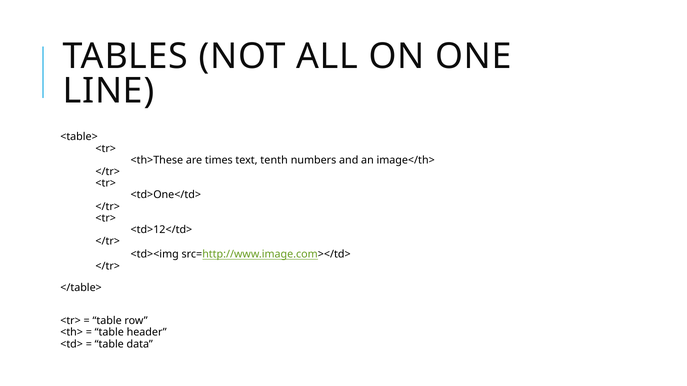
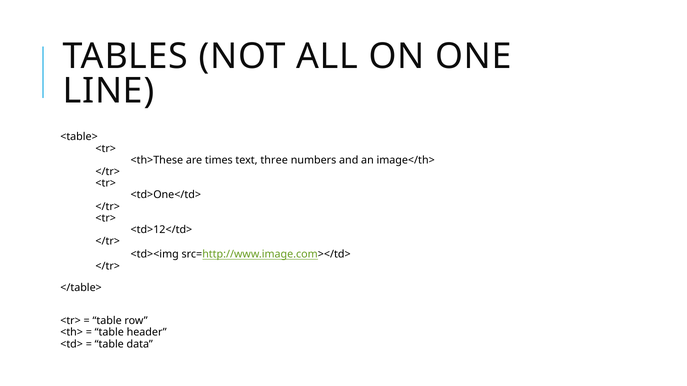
tenth: tenth -> three (274, 160)
